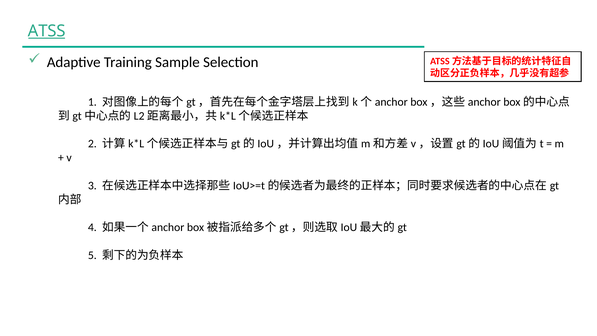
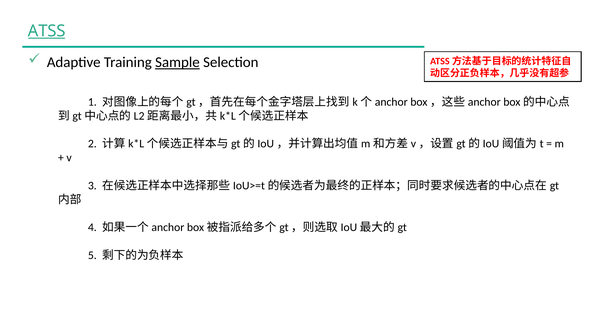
Sample underline: none -> present (177, 62)
